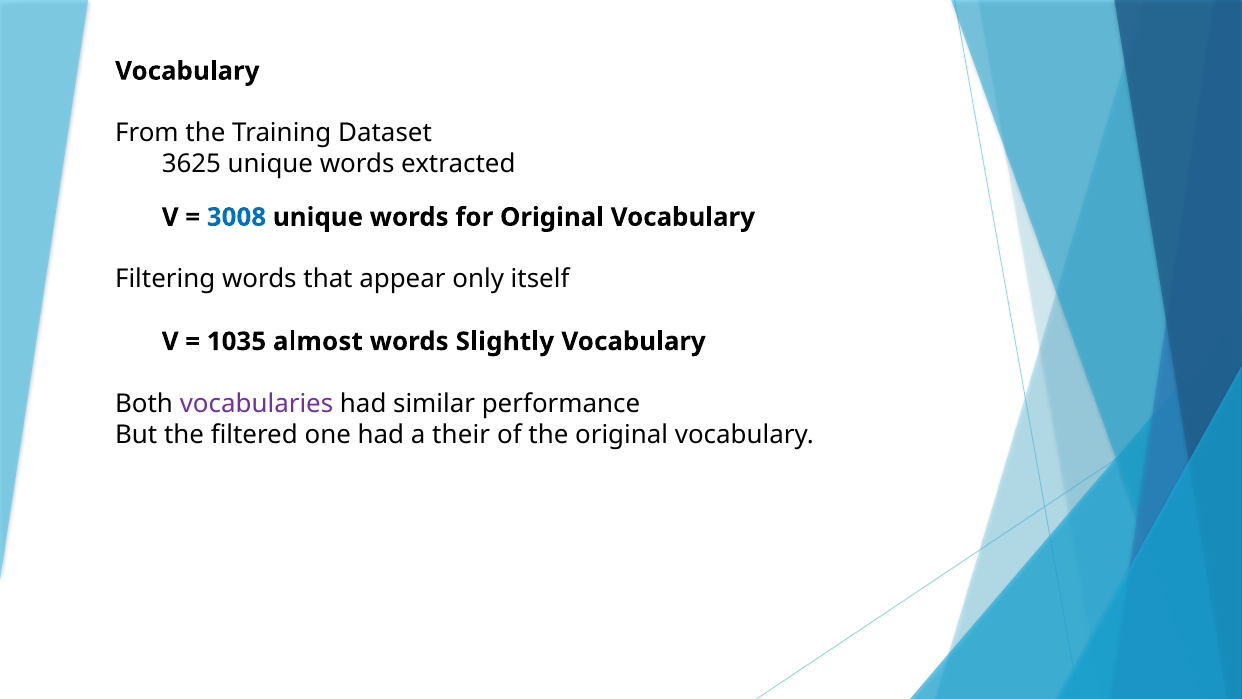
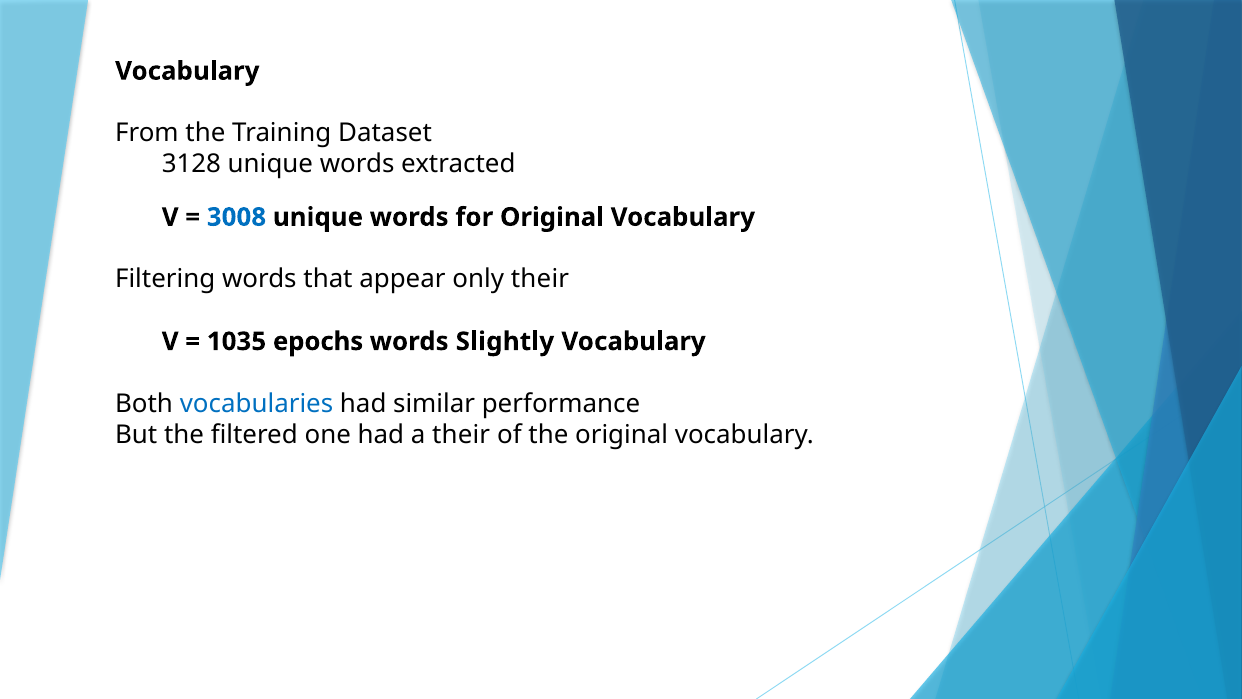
3625: 3625 -> 3128 (191, 164)
only itself: itself -> their (540, 279)
almost: almost -> epochs (318, 341)
vocabularies colour: purple -> blue (257, 403)
